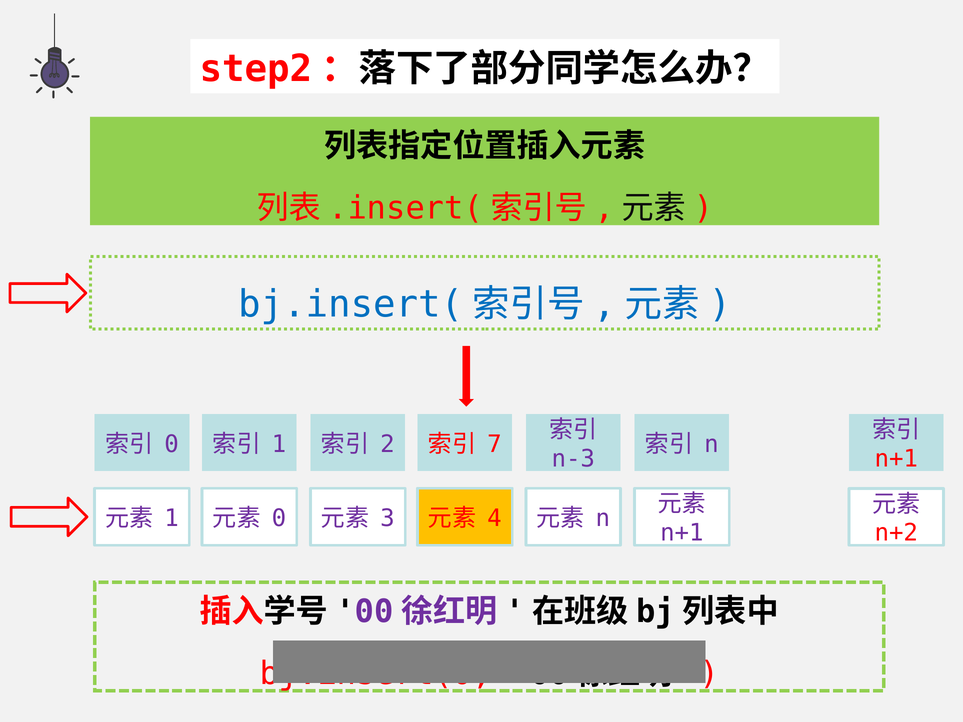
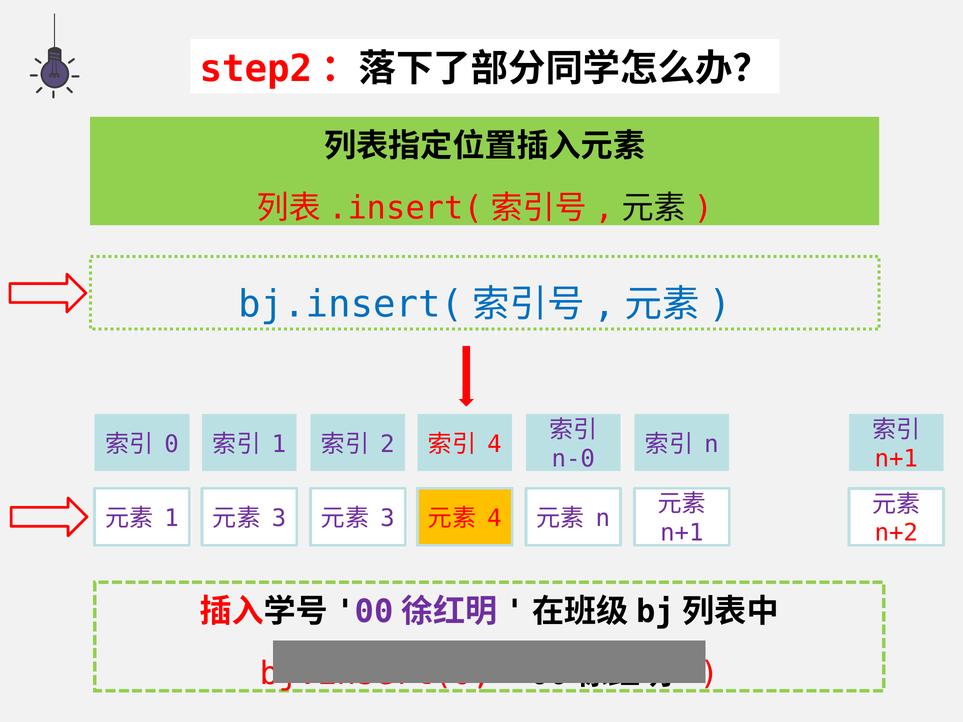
7: 7 -> 4 (494, 444)
n-3: n-3 -> n-0 (573, 459)
0: 0 -> 3 (279, 519)
